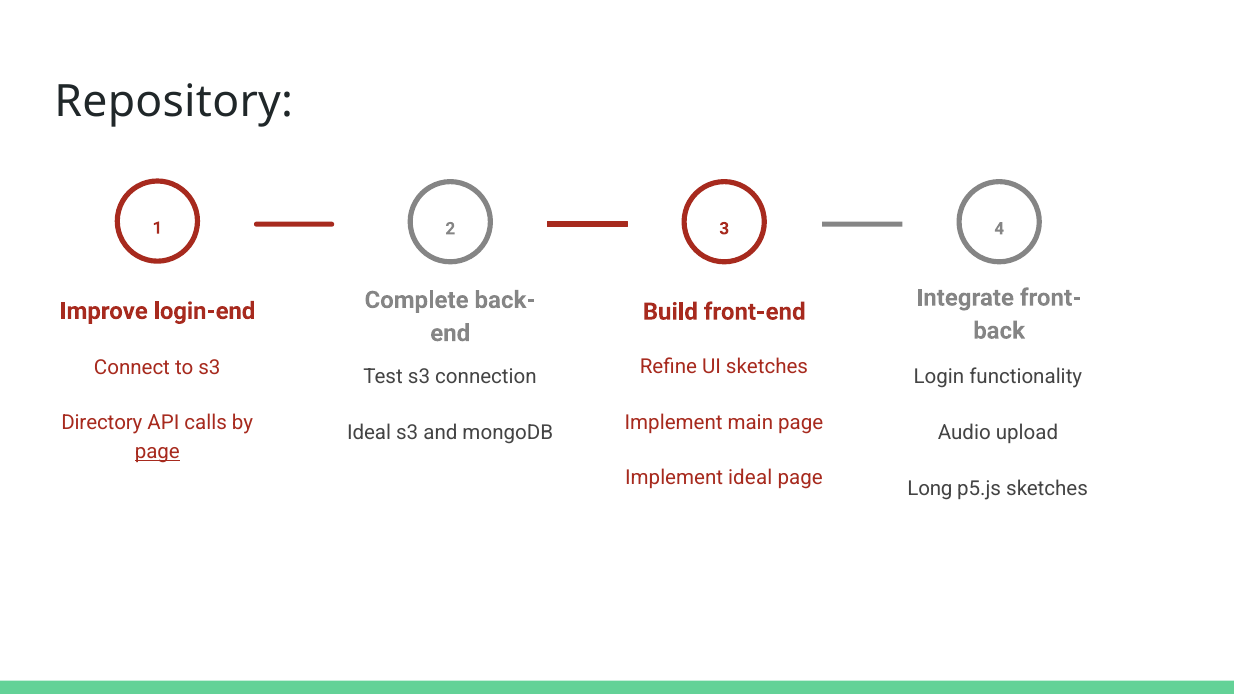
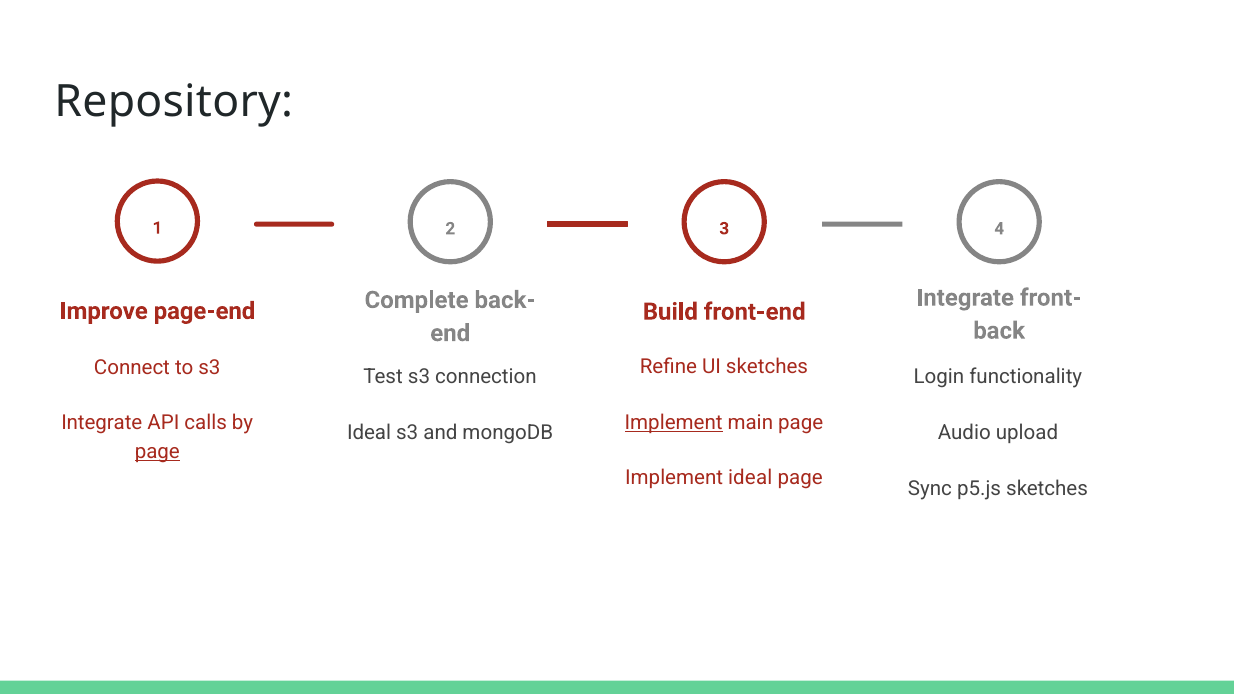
login-end: login-end -> page-end (204, 311)
Implement underline: none -> present (674, 422)
Directory: Directory -> Integrate (102, 423)
Long: Long -> Sync (930, 488)
